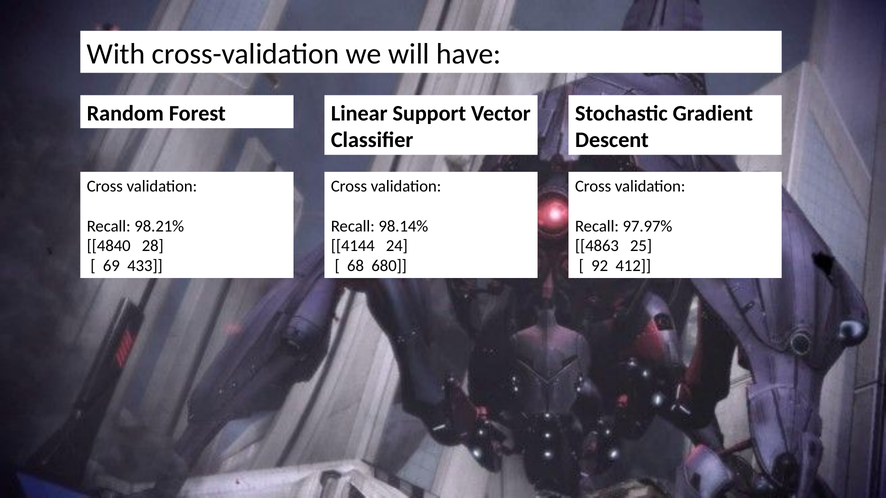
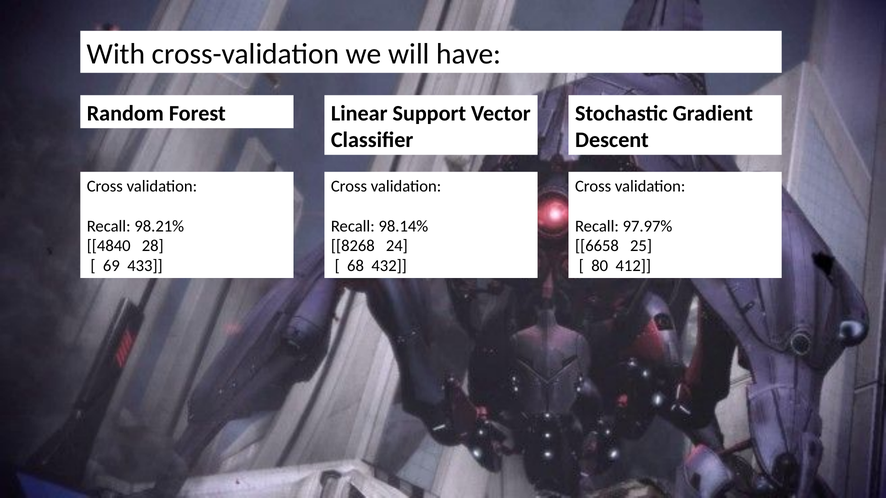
4144: 4144 -> 8268 (353, 246)
4863: 4863 -> 6658 (597, 246)
680: 680 -> 432 (389, 266)
92: 92 -> 80 (600, 266)
